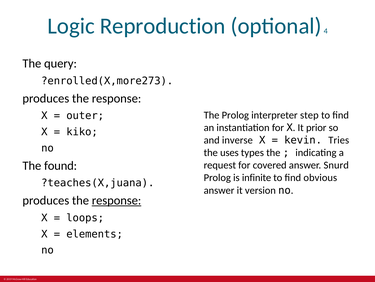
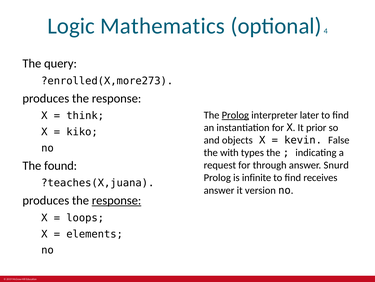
Reproduction: Reproduction -> Mathematics (163, 26)
Prolog underline: none -> present (235, 115)
step: step -> later (309, 115)
outer: outer -> think (85, 115)
inverse: inverse -> objects (237, 140)
Tries: Tries -> False (339, 140)
uses: uses -> with (229, 152)
covered: covered -> through (270, 165)
obvious: obvious -> receives (320, 177)
